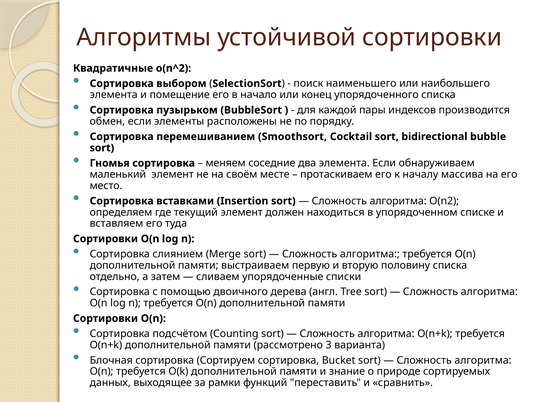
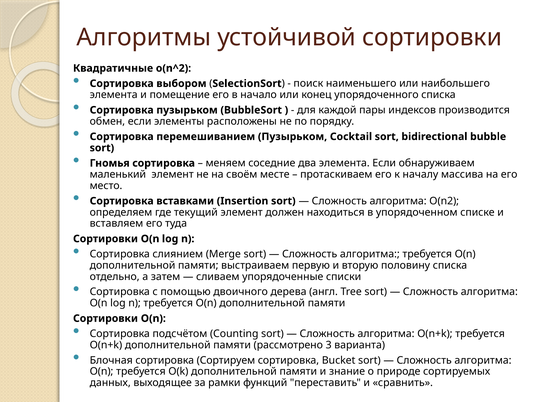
перемешиванием Smoothsort: Smoothsort -> Пузырьком (293, 137)
